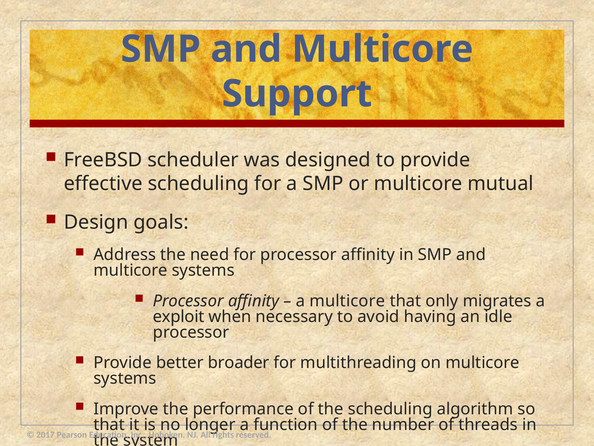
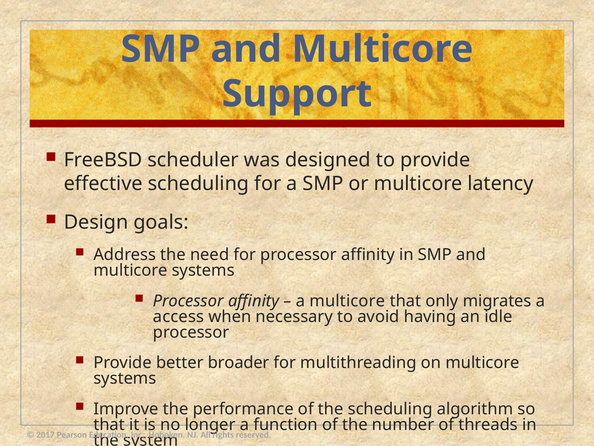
mutual: mutual -> latency (501, 183)
exploit: exploit -> access (178, 316)
